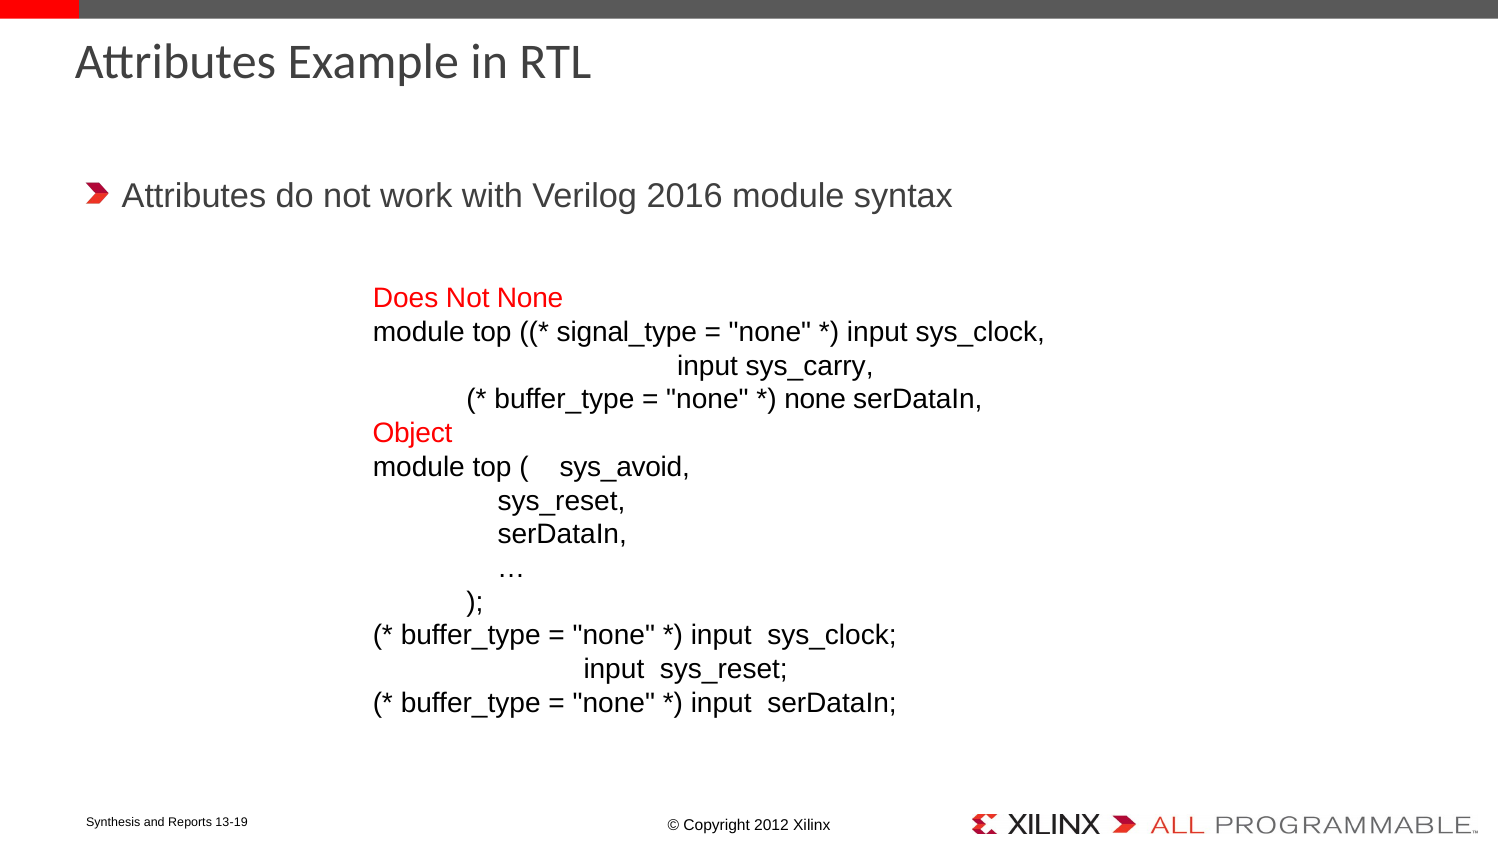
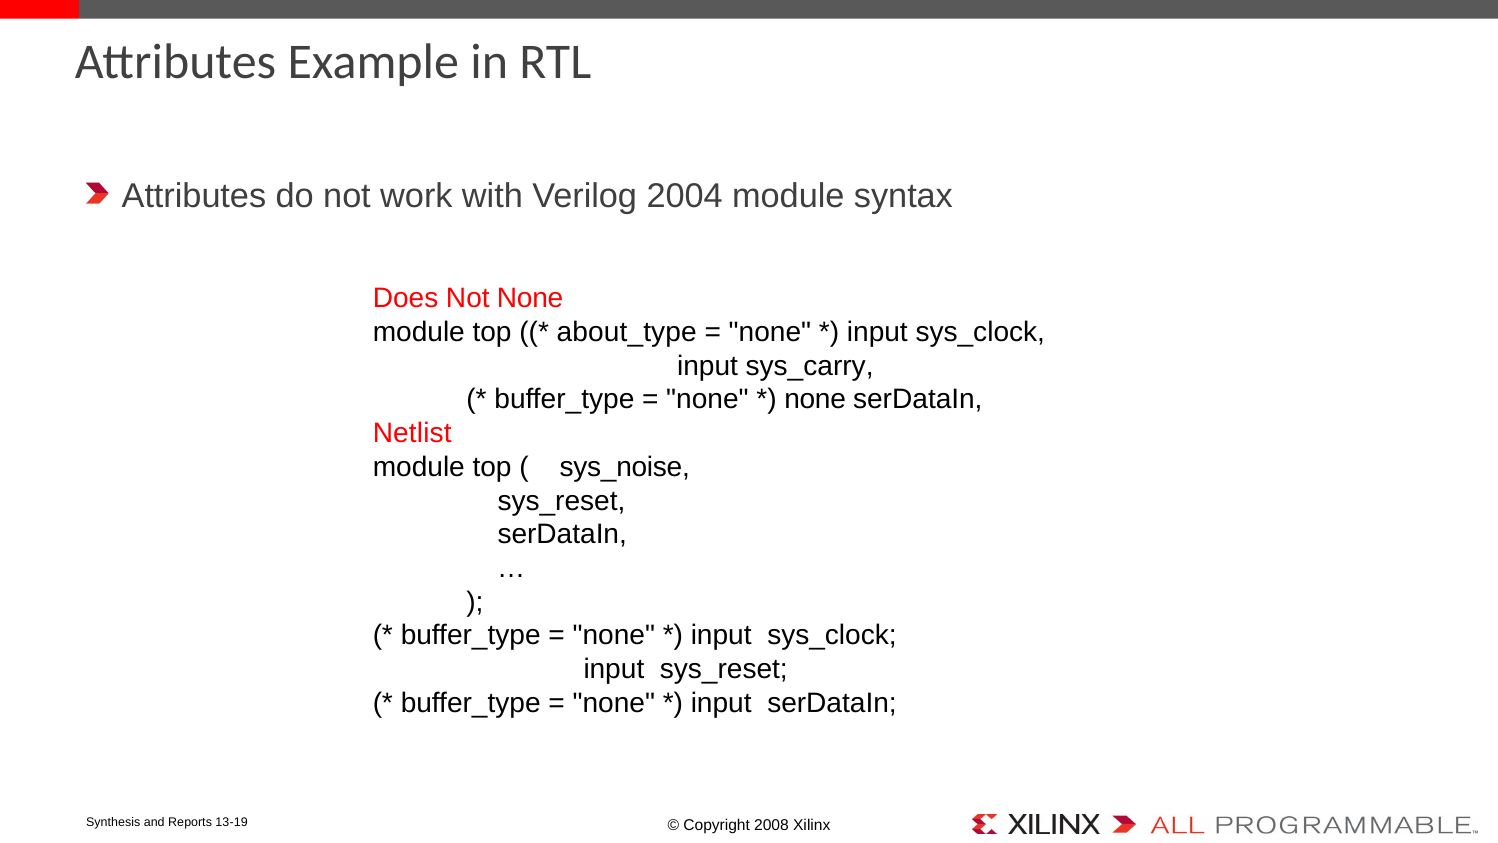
2016: 2016 -> 2004 (685, 196)
signal_type: signal_type -> about_type (627, 332)
Object: Object -> Netlist (412, 433)
sys_avoid: sys_avoid -> sys_noise (625, 467)
2012: 2012 -> 2008 (772, 825)
